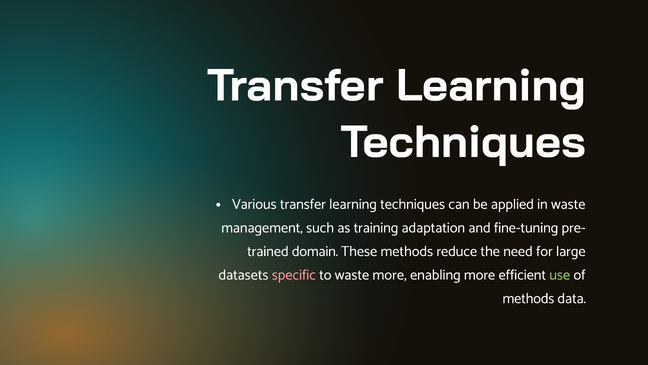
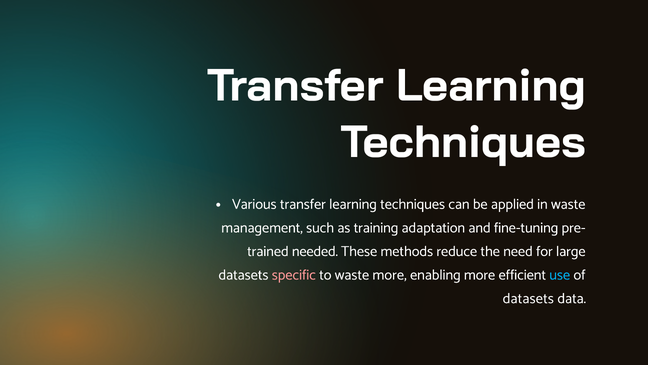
domain: domain -> needed (315, 251)
use colour: light green -> light blue (560, 274)
methods: methods -> datasets (528, 298)
